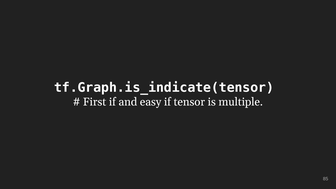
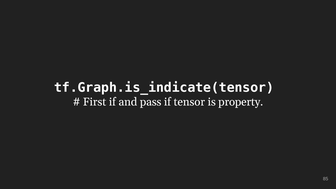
easy: easy -> pass (151, 102)
multiple: multiple -> property (241, 102)
